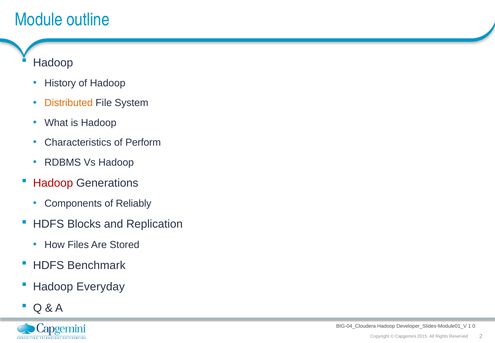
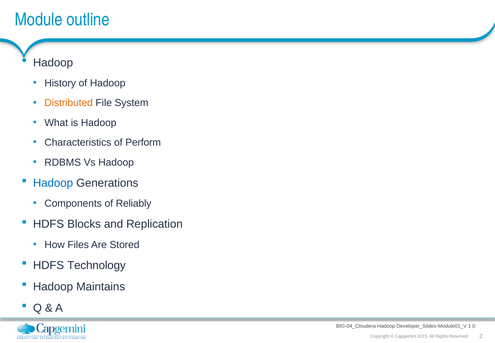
Hadoop colour: red -> blue (53, 183)
Benchmark: Benchmark -> Technology (96, 265)
Everyday: Everyday -> Maintains (101, 286)
